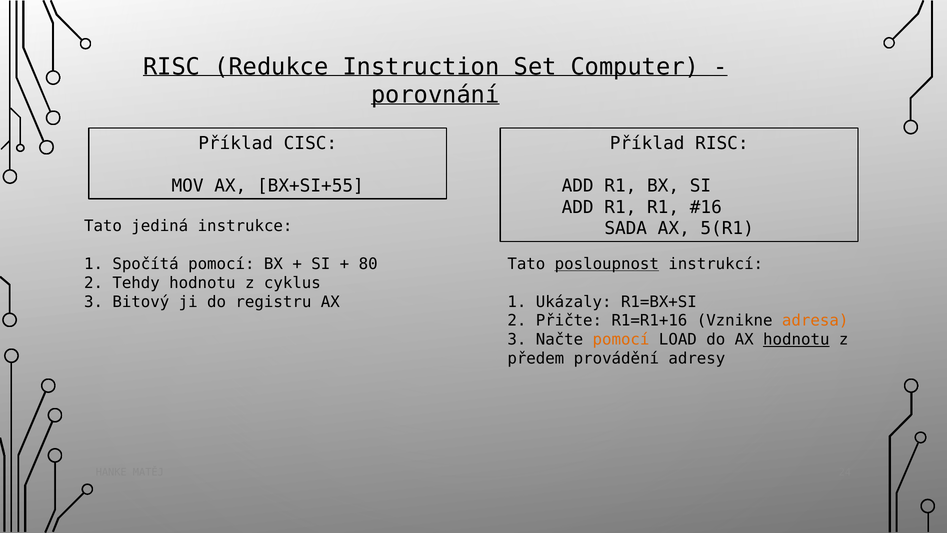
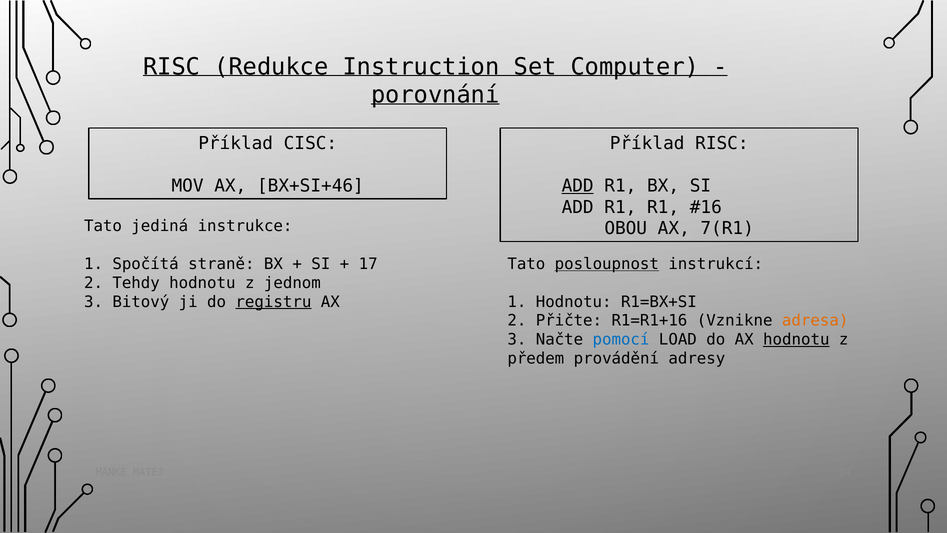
BX+SI+55: BX+SI+55 -> BX+SI+46 (310, 186)
ADD underline: none -> present (578, 186)
SADA: SADA -> OBOU (626, 228)
5(R1: 5(R1 -> 7(R1 (727, 228)
Spočítá pomocí: pomocí -> straně (221, 264)
80: 80 -> 17 (368, 264)
cyklus: cyklus -> jednom (292, 283)
registru underline: none -> present (273, 302)
Ukázaly: Ukázaly -> Hodnotu (574, 302)
pomocí colour: orange -> blue (621, 340)
